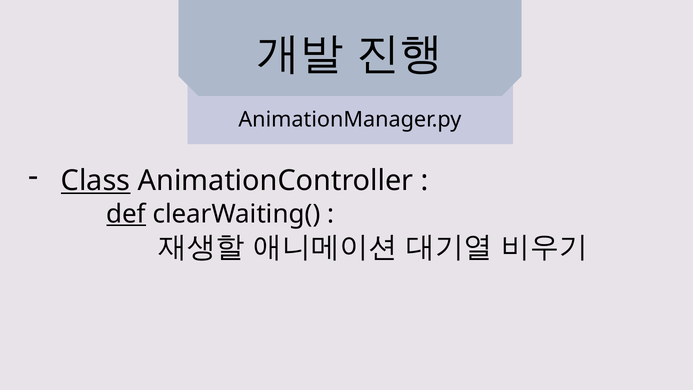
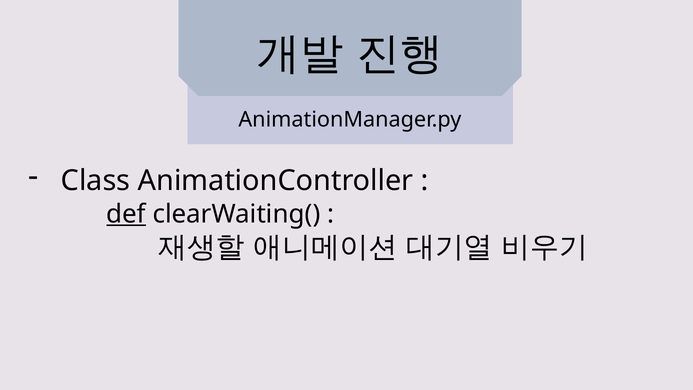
Class underline: present -> none (96, 181)
